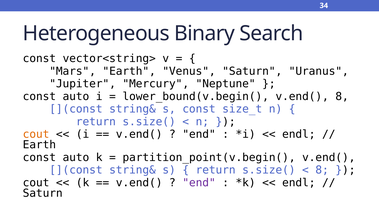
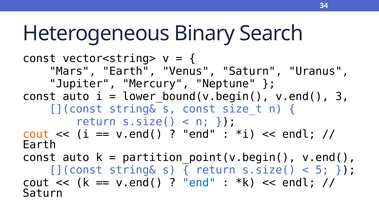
v.end( 8: 8 -> 3 (342, 96)
8: 8 -> 5 (322, 170)
end colour: purple -> blue (199, 183)
